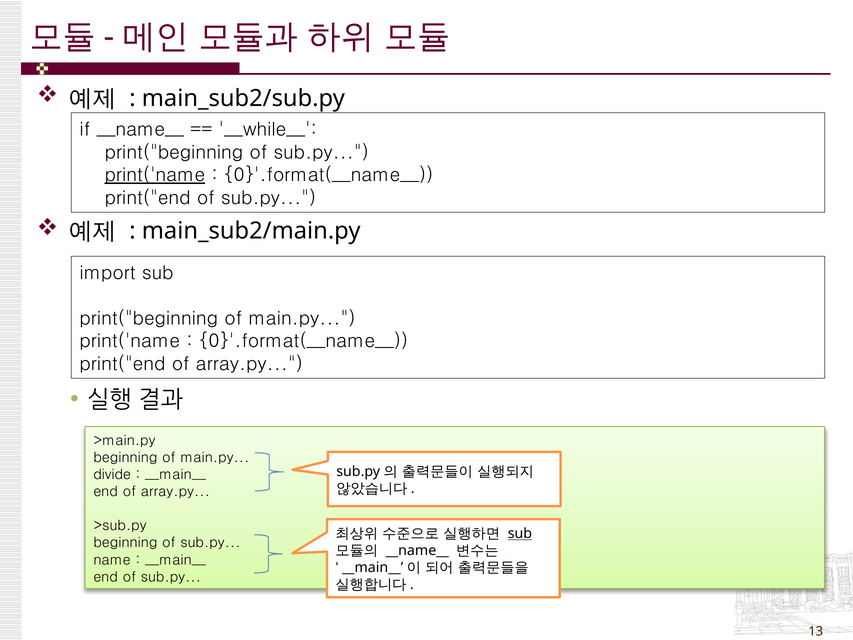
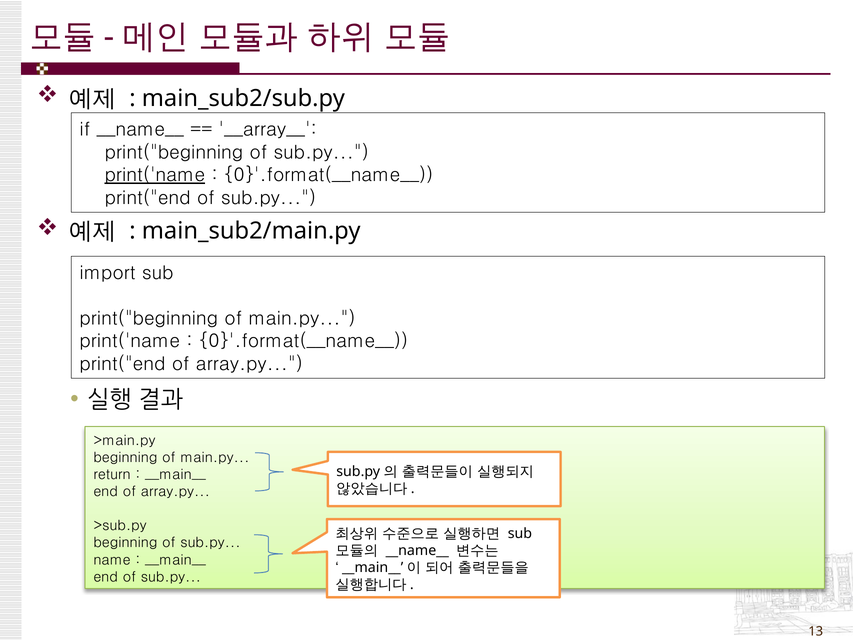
__while__: __while__ -> __array__ (268, 130)
divide: divide -> return (112, 474)
sub underline: present -> none (520, 533)
